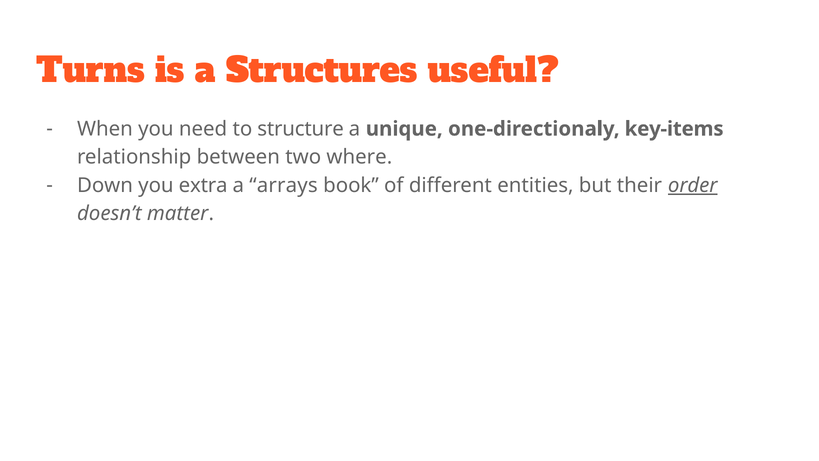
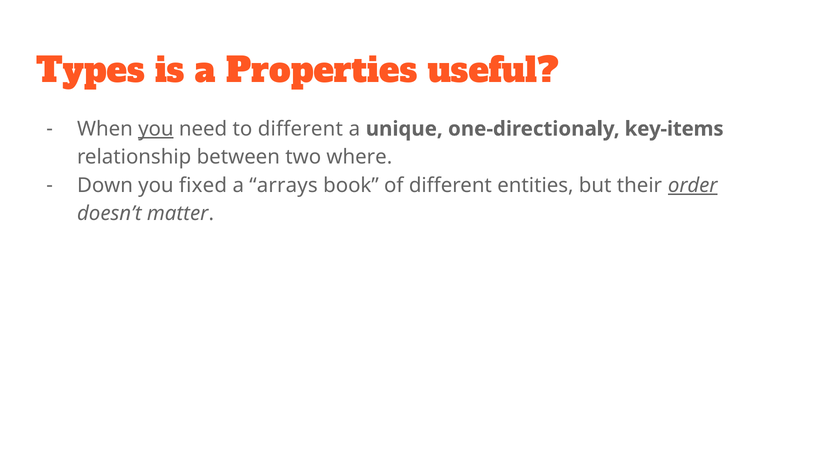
Turns: Turns -> Types (91, 71)
Structures: Structures -> Properties (322, 71)
you underline: none -> present (156, 129)
to structure: structure -> different (300, 129)
extra: extra -> fixed (203, 185)
